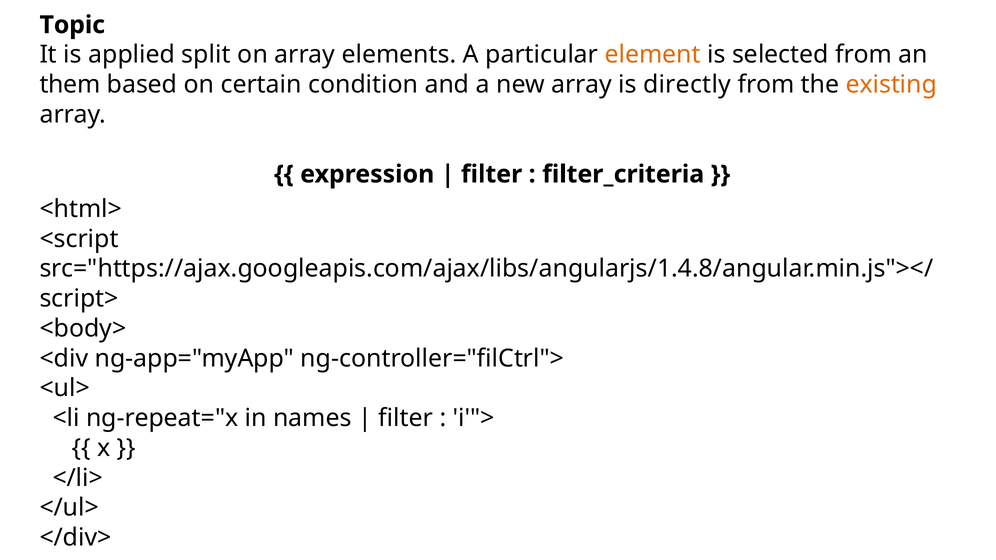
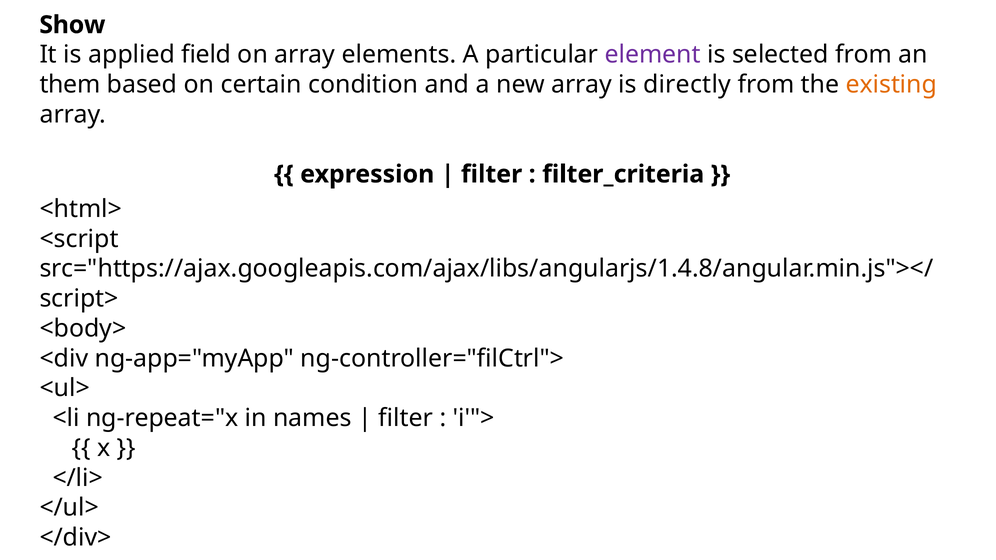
Topic: Topic -> Show (72, 25)
split: split -> field (206, 55)
element colour: orange -> purple (653, 55)
